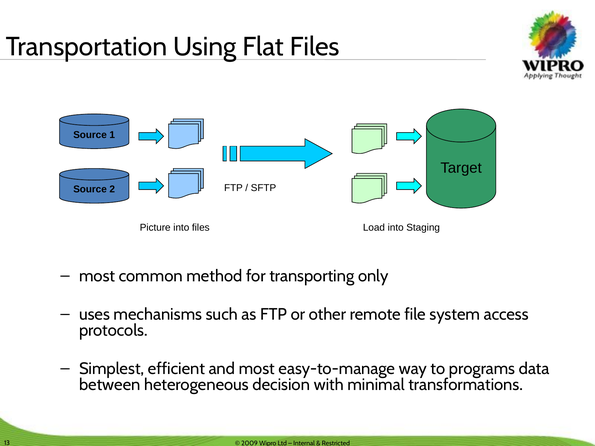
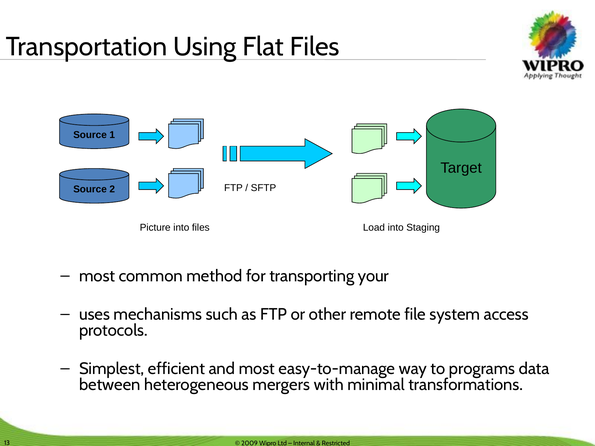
only: only -> your (373, 276)
decision: decision -> mergers (281, 385)
